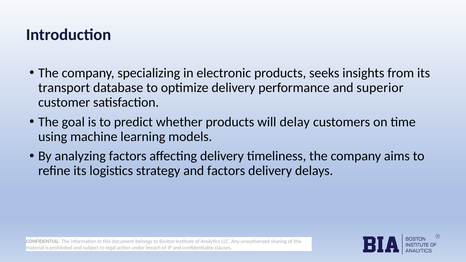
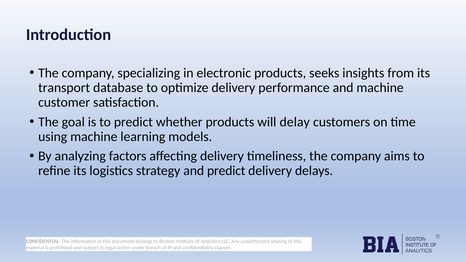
and superior: superior -> machine (380, 88)
and factors: factors -> predict (226, 171)
